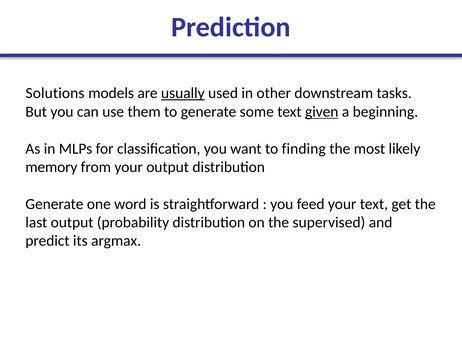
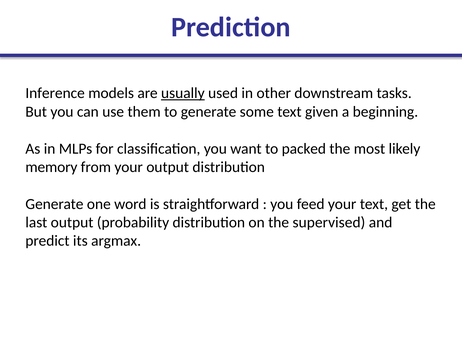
Solutions: Solutions -> Inference (55, 93)
given underline: present -> none (322, 112)
finding: finding -> packed (304, 149)
